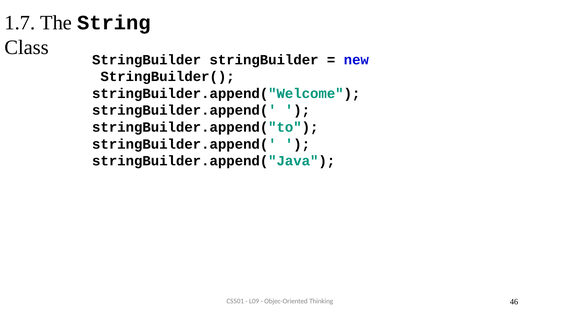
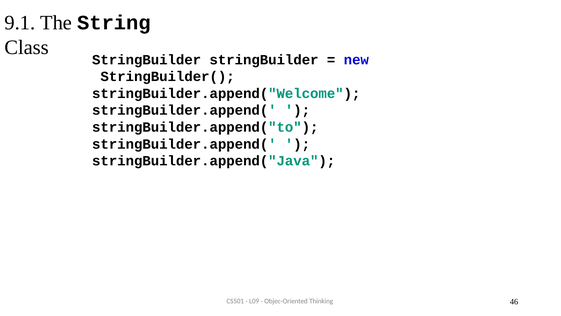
1.7: 1.7 -> 9.1 (20, 23)
